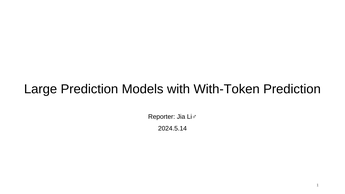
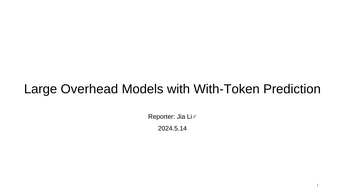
Large Prediction: Prediction -> Overhead (89, 89)
